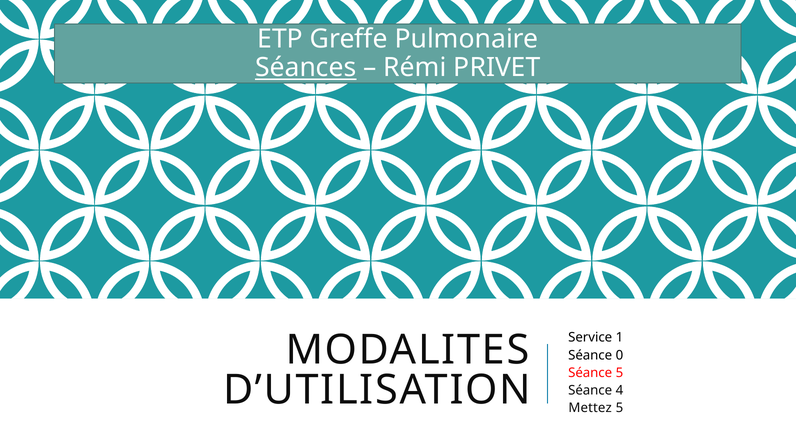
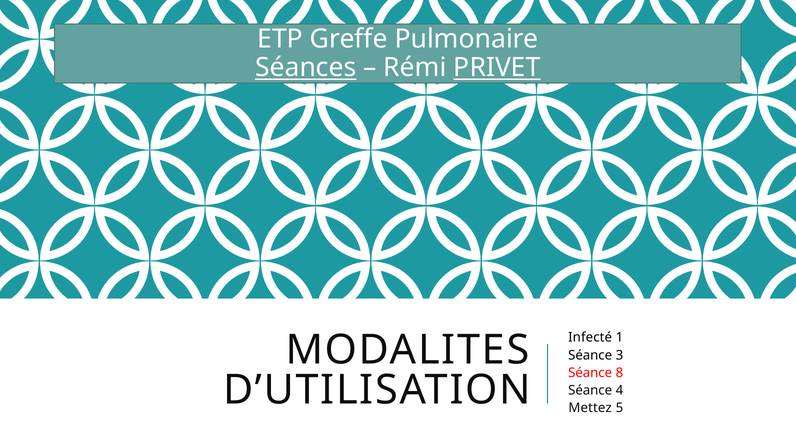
PRIVET underline: none -> present (497, 68)
Service: Service -> Infecté (590, 337)
0: 0 -> 3 (619, 355)
Séance 5: 5 -> 8 (619, 373)
